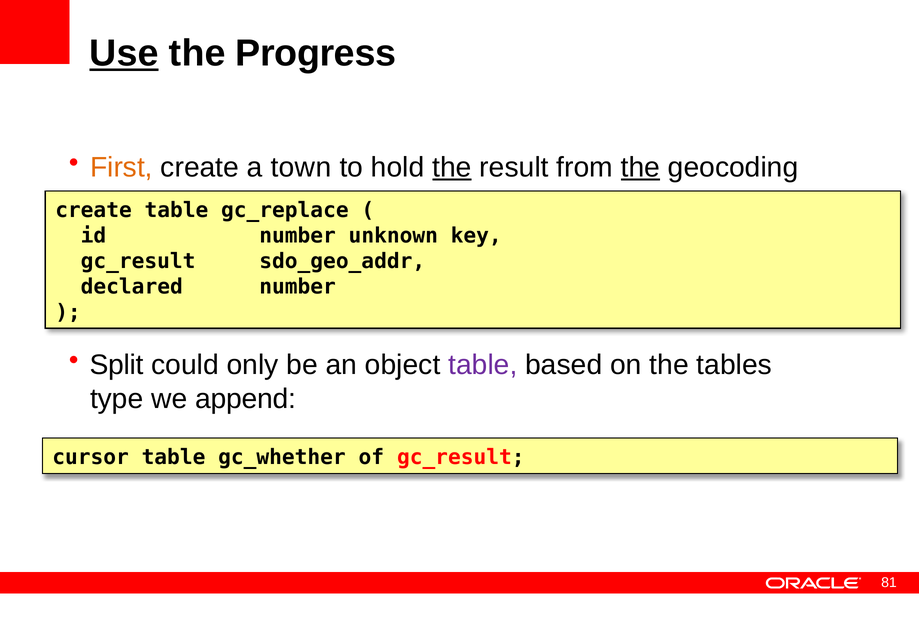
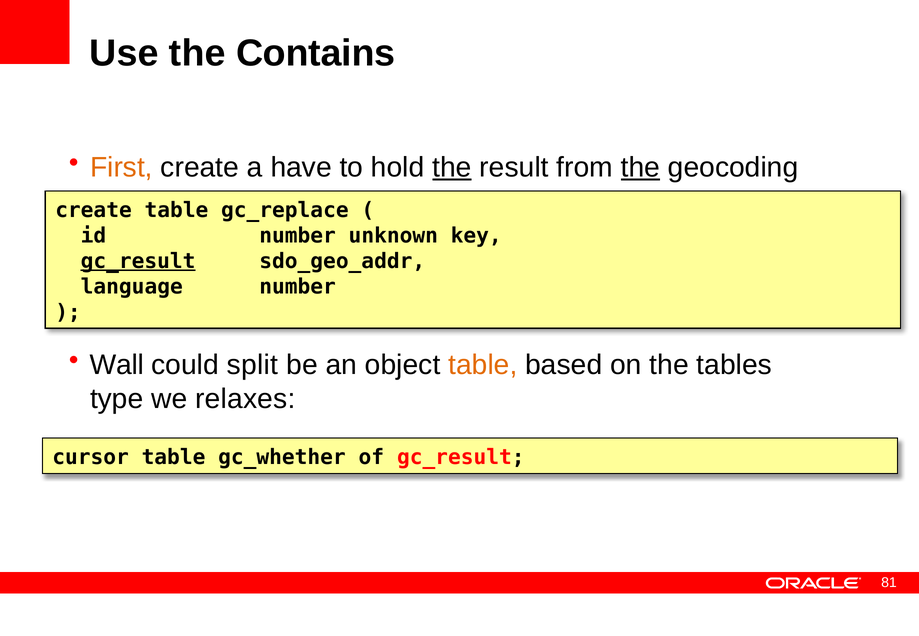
Use underline: present -> none (124, 54)
Progress: Progress -> Contains (316, 54)
town: town -> have (301, 167)
gc_result underline: none -> present (138, 261)
declared: declared -> language (132, 287)
Split: Split -> Wall (117, 365)
only: only -> split (252, 365)
table colour: purple -> orange (483, 365)
append: append -> relaxes (245, 399)
